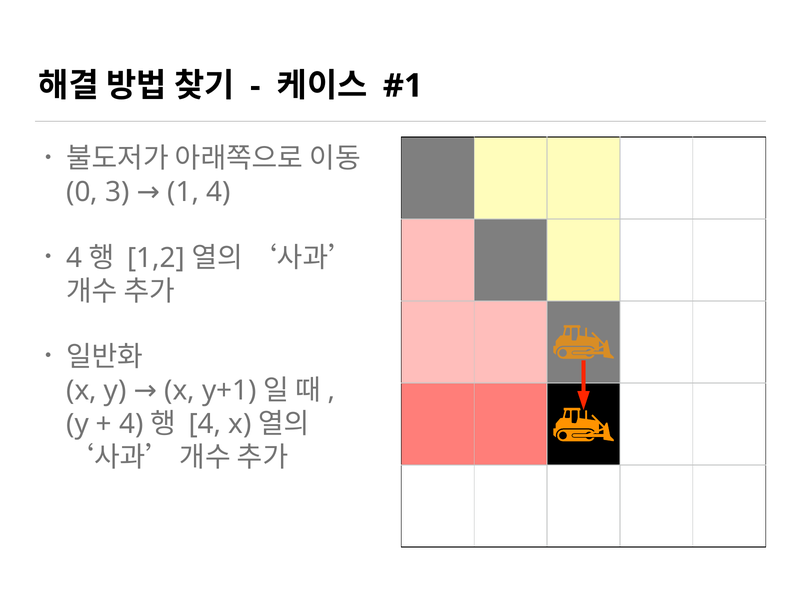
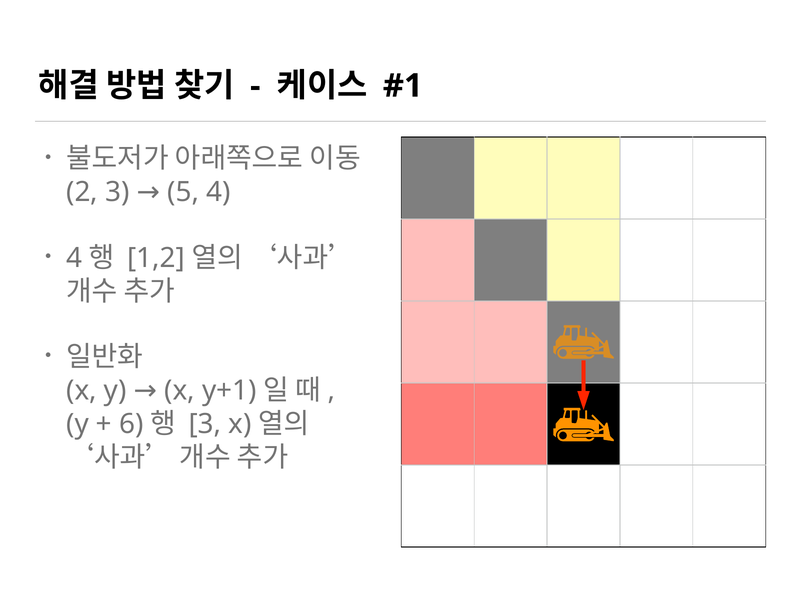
0: 0 -> 2 (82, 192)
1: 1 -> 5 (183, 192)
4: 4 -> 6 (131, 424)
4: 4 -> 3 (205, 424)
